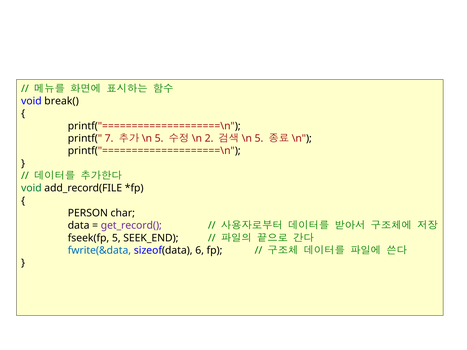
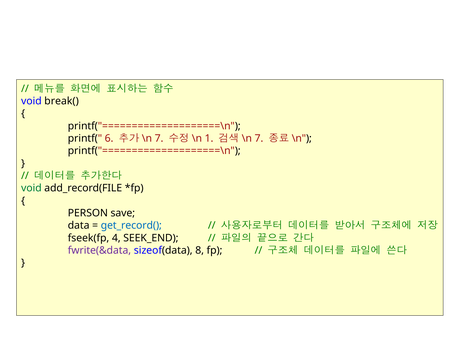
7: 7 -> 6 (109, 139)
5: 5 -> 7 (159, 139)
2: 2 -> 1 (209, 139)
5: 5 -> 7 (259, 139)
char: char -> save (123, 213)
get_record( colour: purple -> blue (131, 226)
fseek(fp 5: 5 -> 4 (116, 238)
fwrite(&data colour: blue -> purple (99, 251)
6: 6 -> 8 (200, 251)
